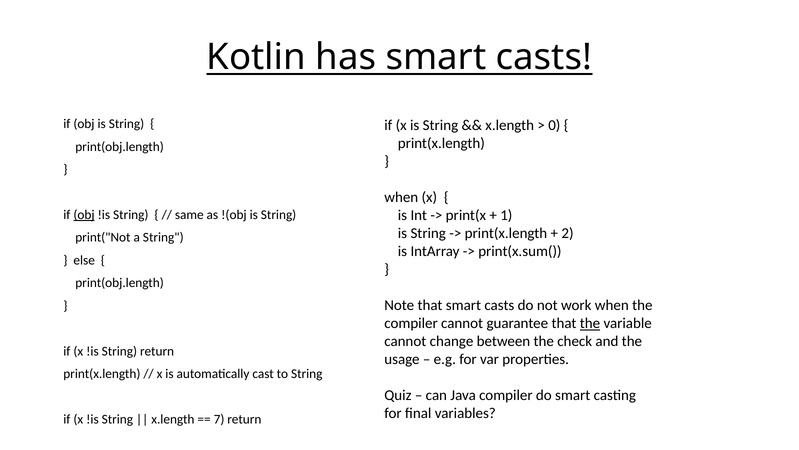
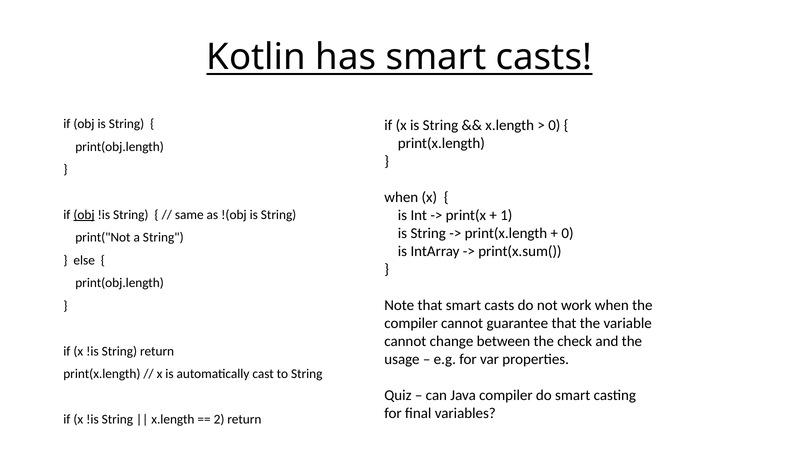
2: 2 -> 0 (567, 233)
the underline: present -> none (590, 323)
7: 7 -> 2 (219, 419)
